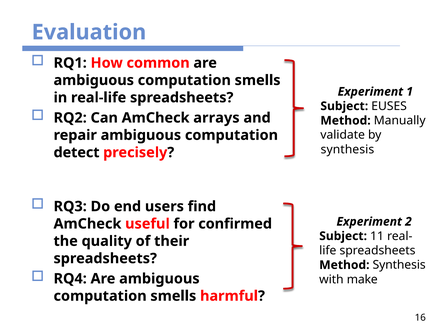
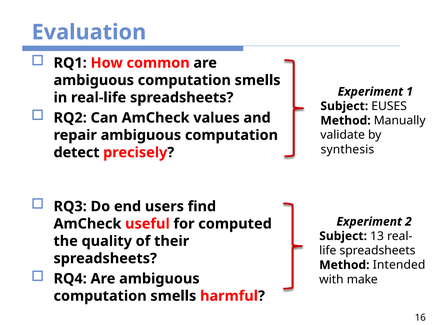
arrays: arrays -> values (217, 118)
confirmed: confirmed -> computed (235, 224)
11: 11 -> 13 (377, 236)
Method Synthesis: Synthesis -> Intended (399, 265)
